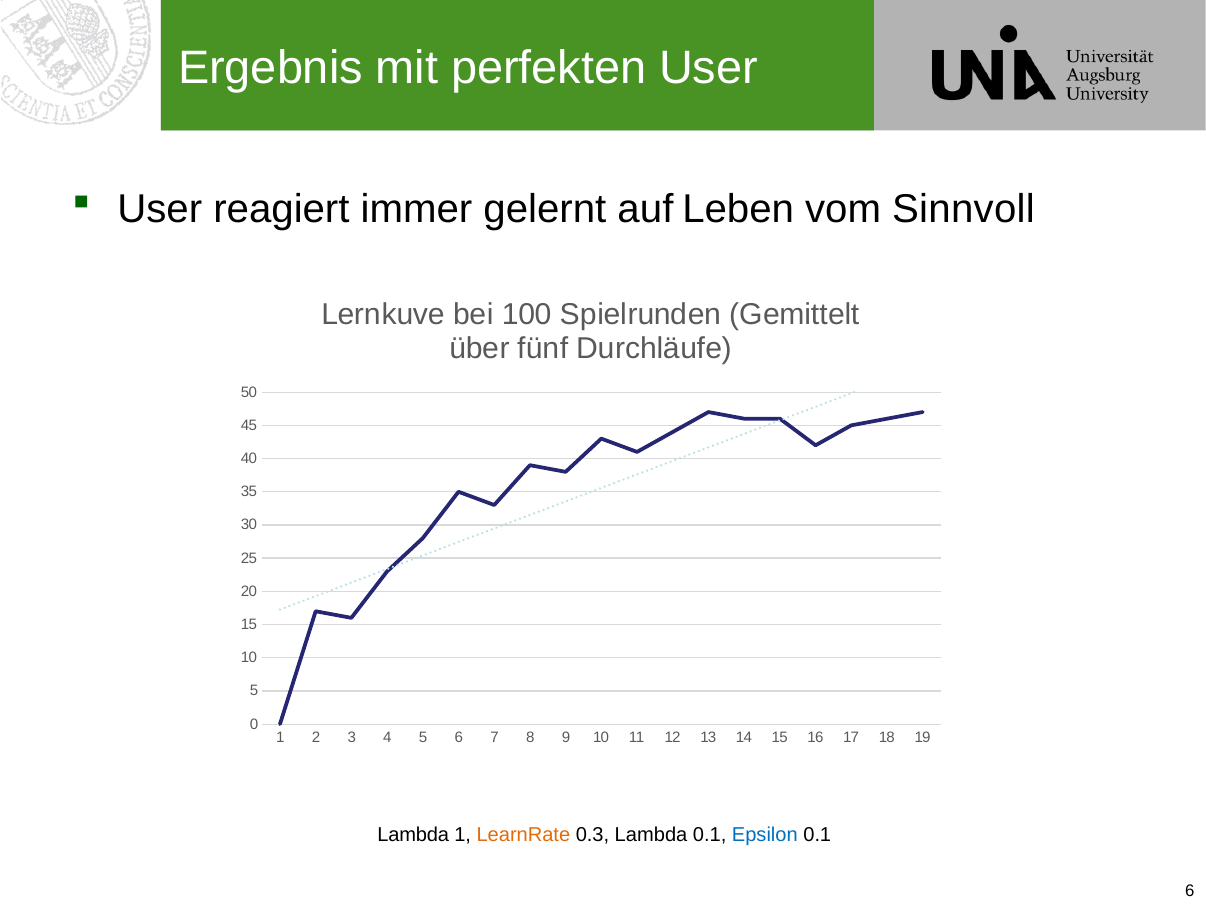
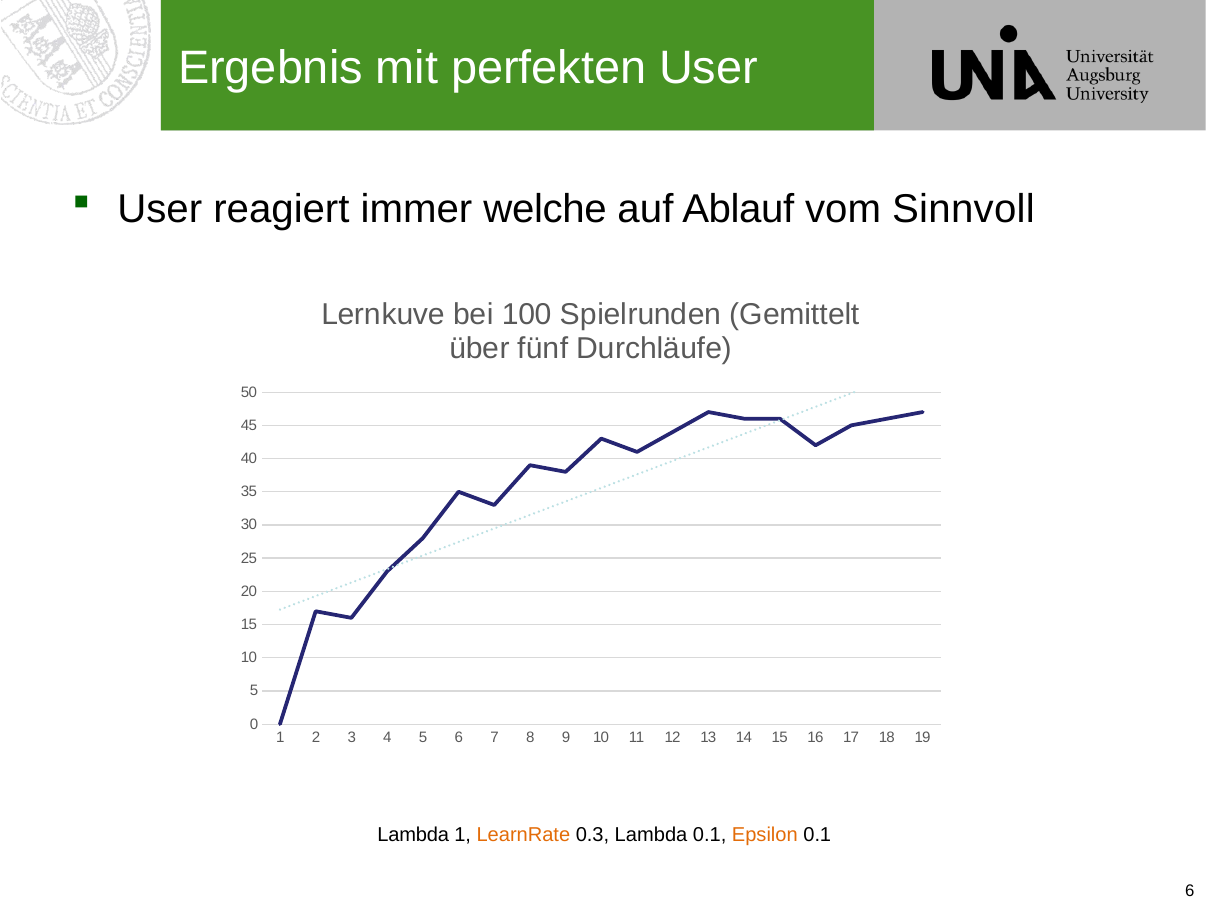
gelernt: gelernt -> welche (545, 210)
Leben: Leben -> Ablauf (738, 210)
Epsilon colour: blue -> orange (765, 835)
